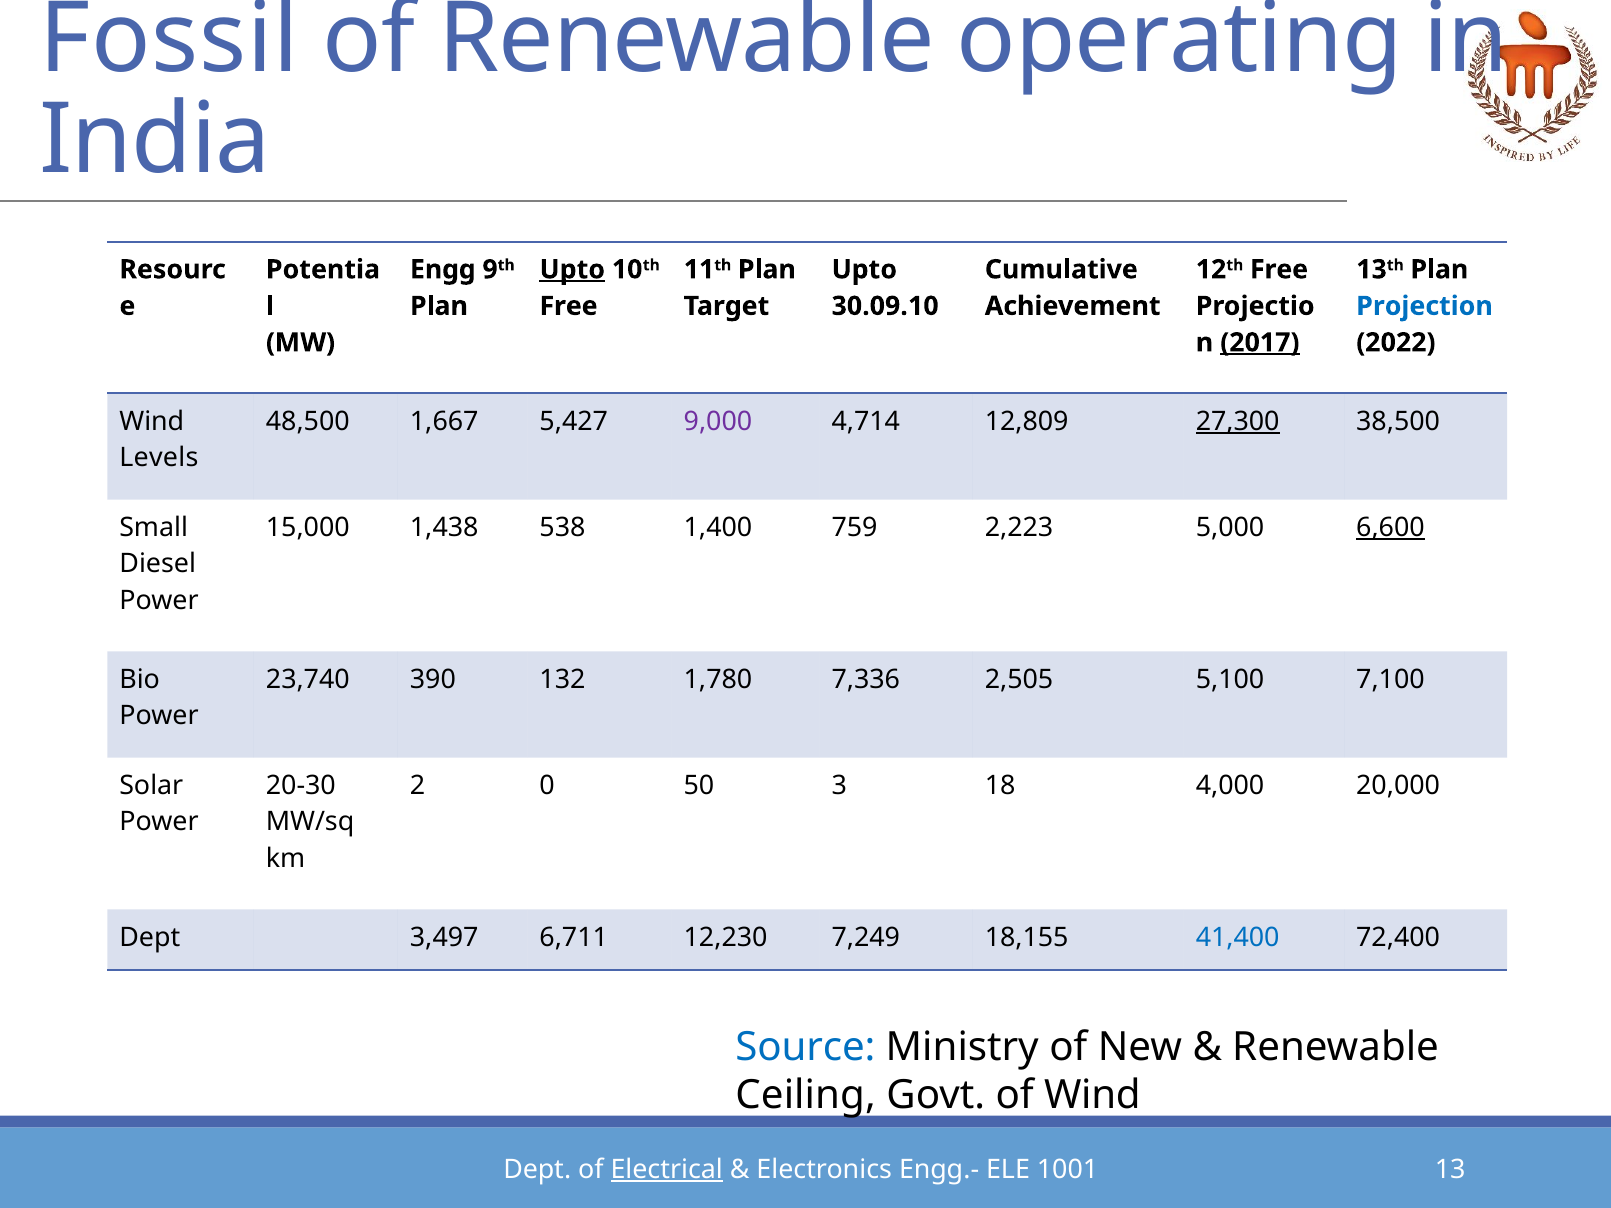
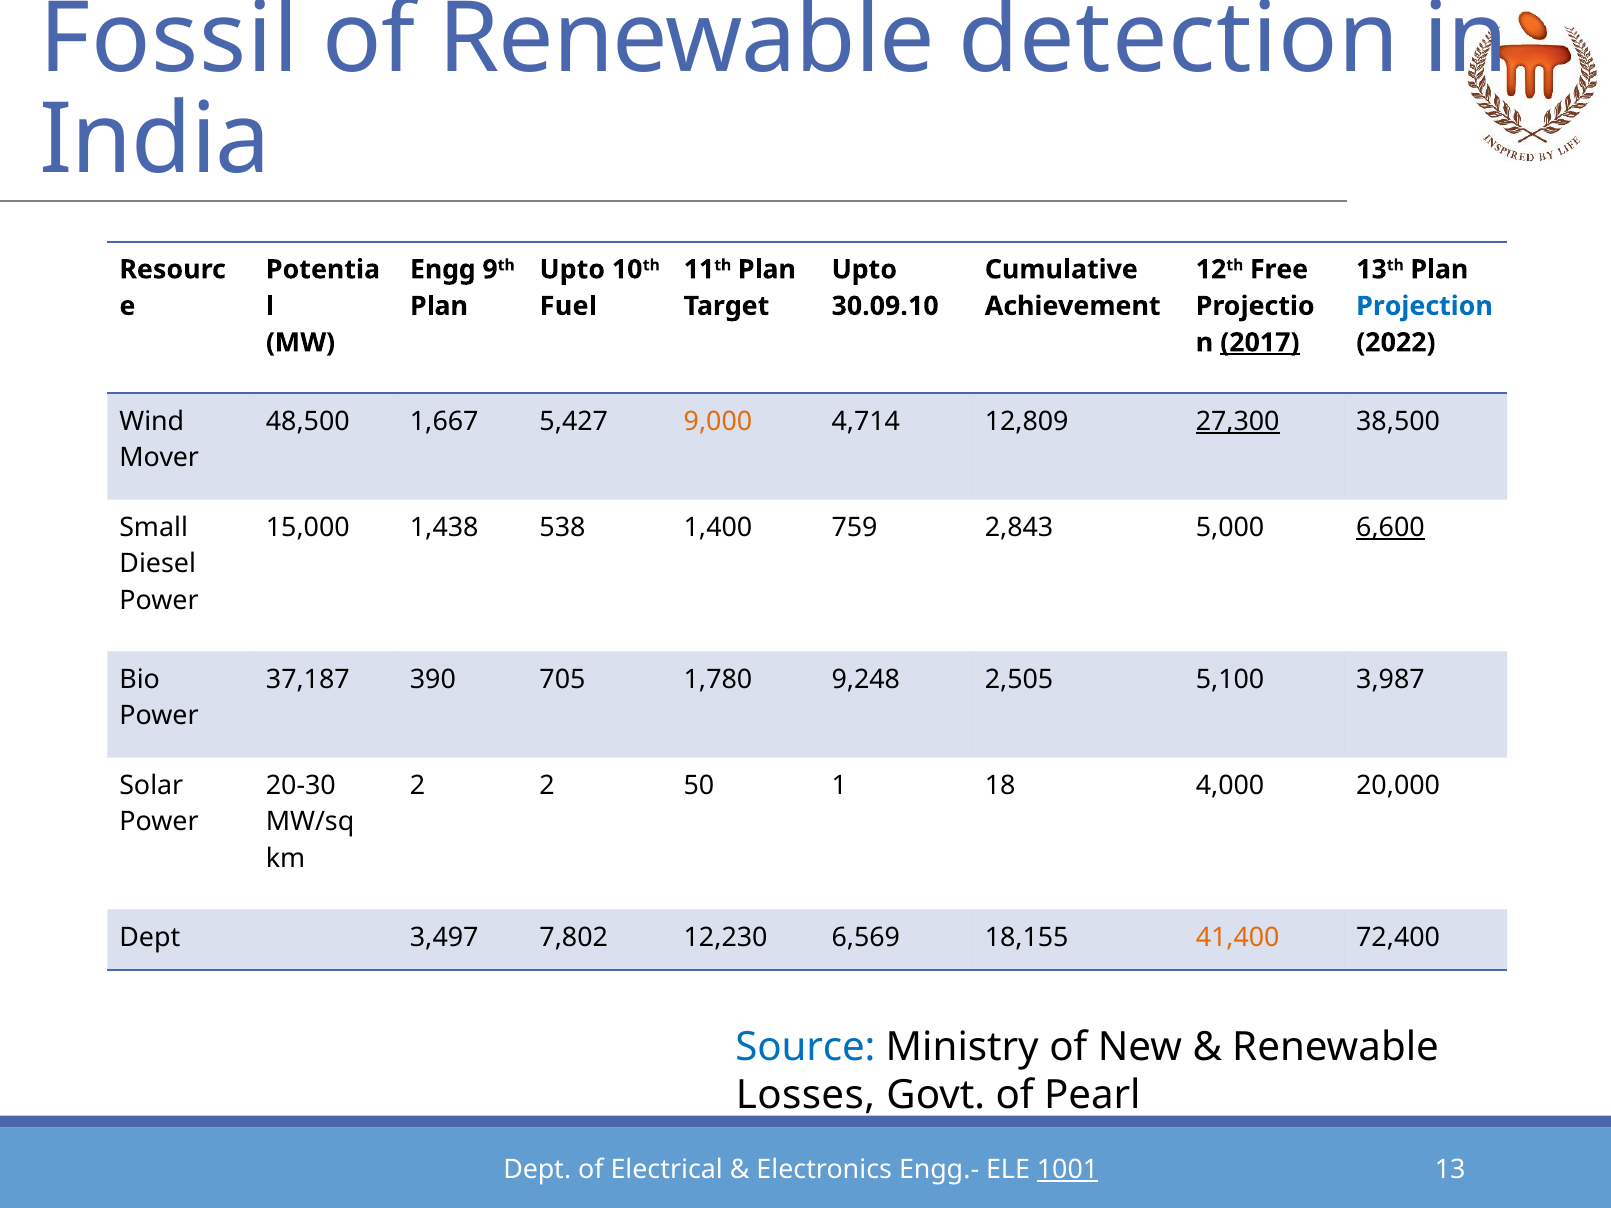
operating: operating -> detection (1179, 39)
Upto underline: present -> none (572, 270)
Free: Free -> Fuel (568, 306)
9,000 colour: purple -> orange (718, 421)
Levels: Levels -> Mover (159, 458)
2,223: 2,223 -> 2,843 (1019, 528)
23,740: 23,740 -> 37,187 (308, 679)
132: 132 -> 705 (562, 679)
7,336: 7,336 -> 9,248 (866, 679)
7,100: 7,100 -> 3,987 (1390, 679)
2 0: 0 -> 2 (547, 786)
3: 3 -> 1 (839, 786)
6,711: 6,711 -> 7,802 (574, 937)
7,249: 7,249 -> 6,569 (866, 937)
41,400 colour: blue -> orange (1238, 937)
Ceiling: Ceiling -> Losses (805, 1095)
of Wind: Wind -> Pearl (1092, 1095)
Electrical underline: present -> none (667, 1170)
1001 underline: none -> present (1068, 1170)
